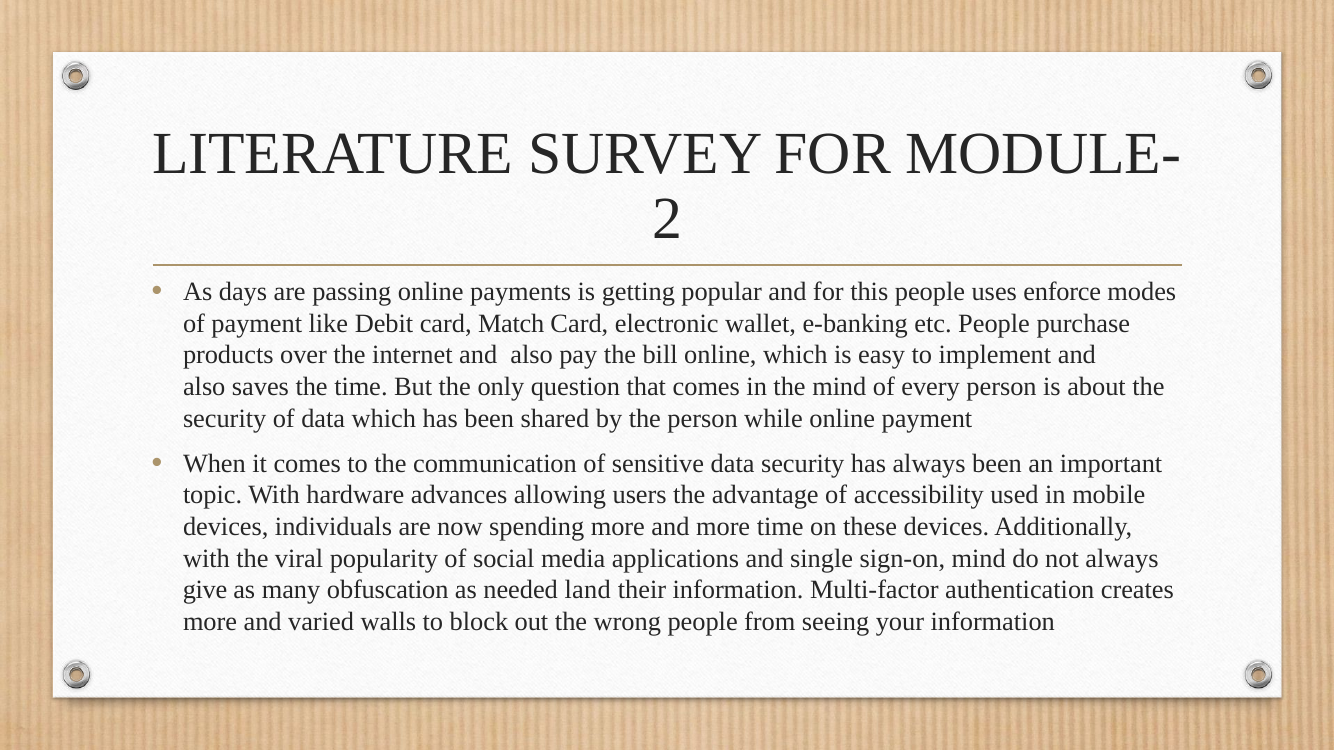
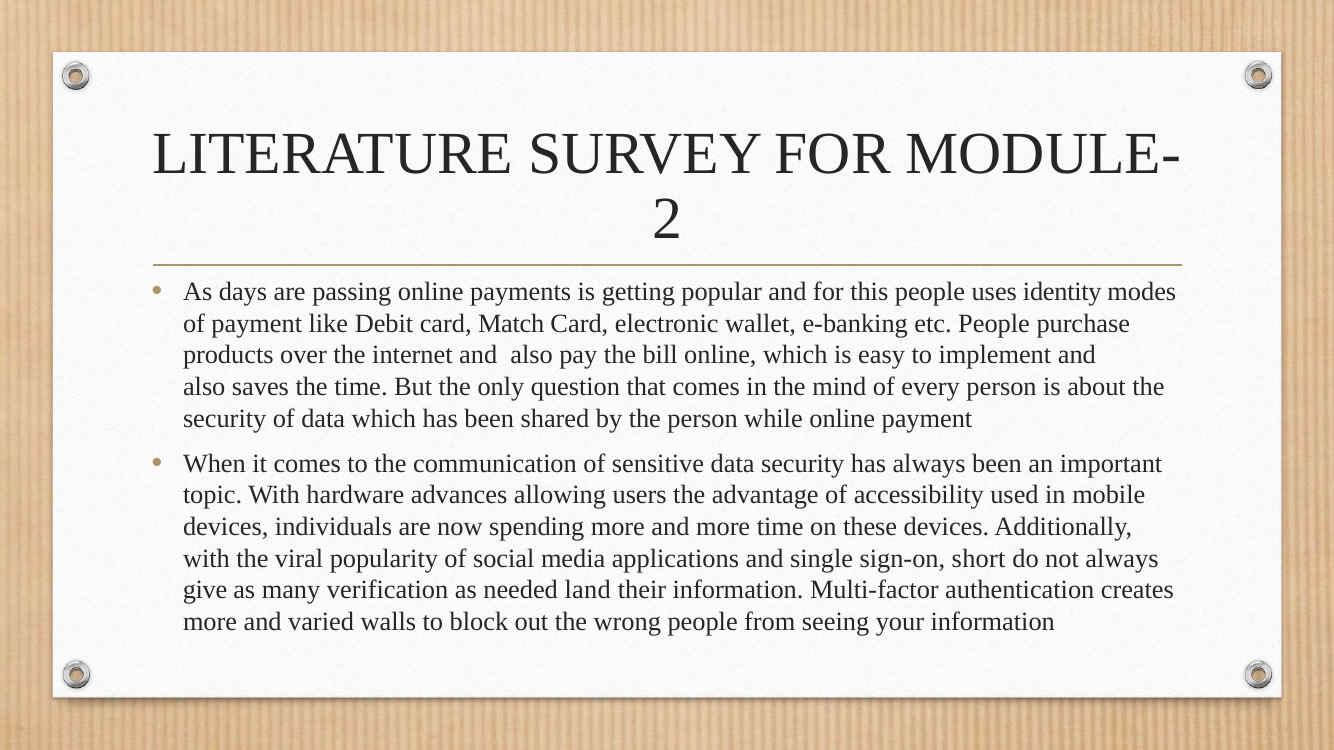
enforce: enforce -> identity (1062, 292)
sign-on mind: mind -> short (979, 559)
obfuscation: obfuscation -> verification (388, 590)
